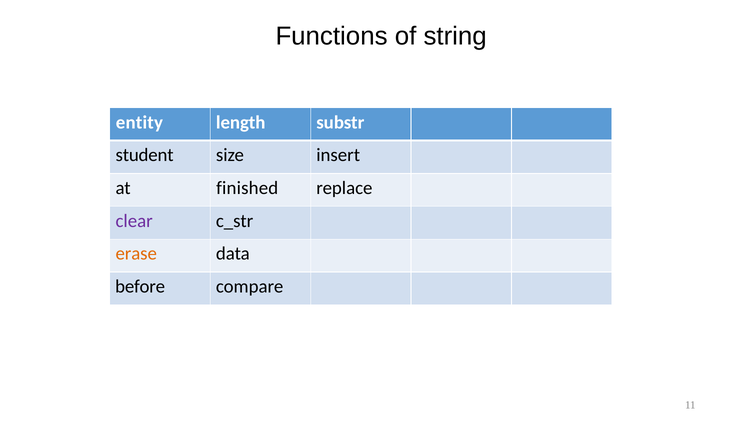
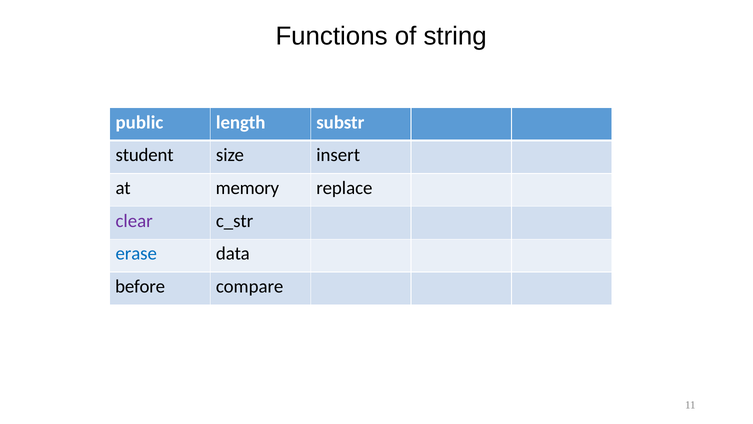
entity: entity -> public (139, 122)
finished: finished -> memory (247, 188)
erase colour: orange -> blue (136, 253)
